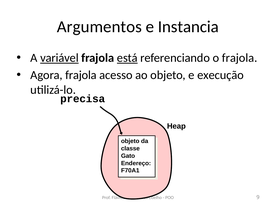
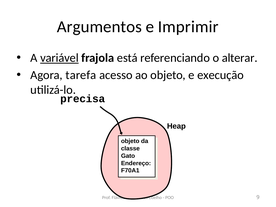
Instancia: Instancia -> Imprimir (188, 27)
está underline: present -> none (127, 58)
o frajola: frajola -> alterar (240, 58)
Agora frajola: frajola -> tarefa (81, 75)
